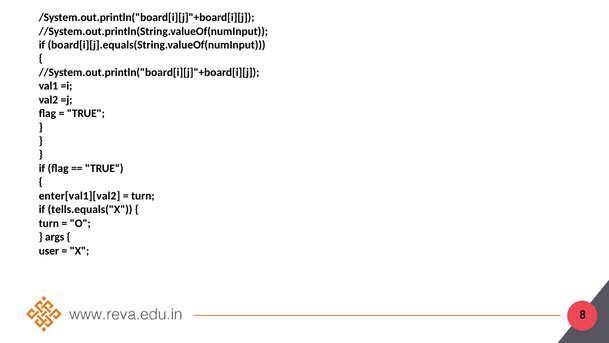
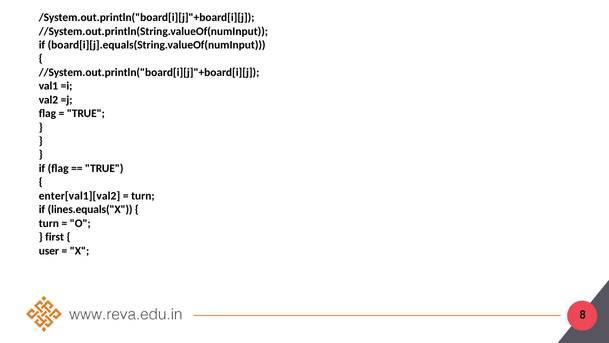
tells.equals("X: tells.equals("X -> lines.equals("X (90, 209)
args: args -> first (55, 237)
